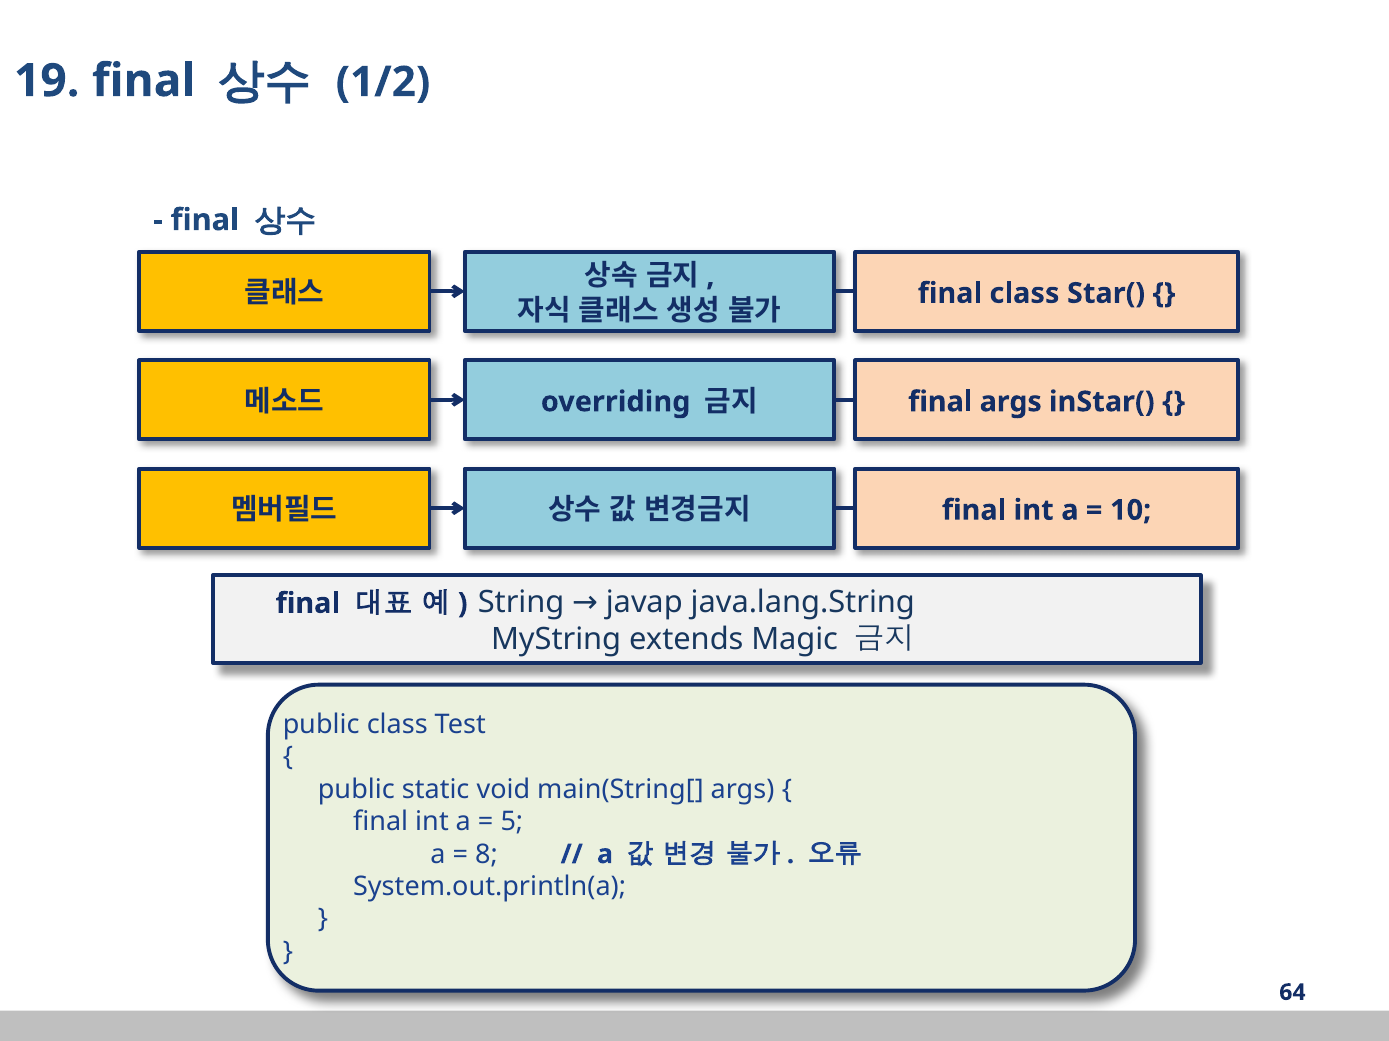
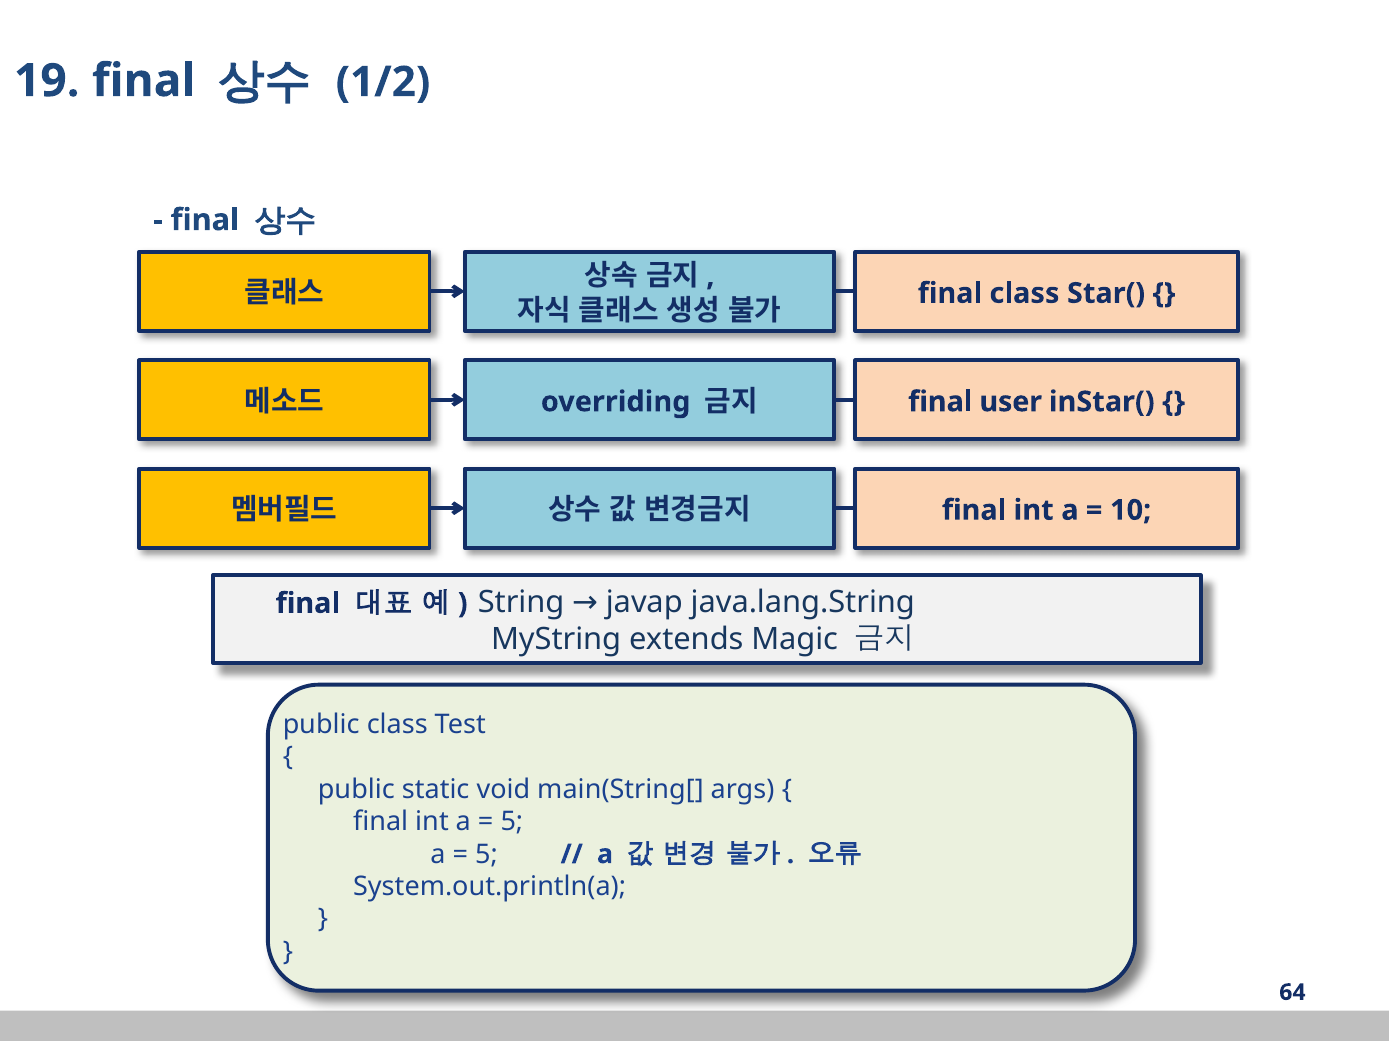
final args: args -> user (1011, 402)
8: 8 -> 5 (486, 855)
